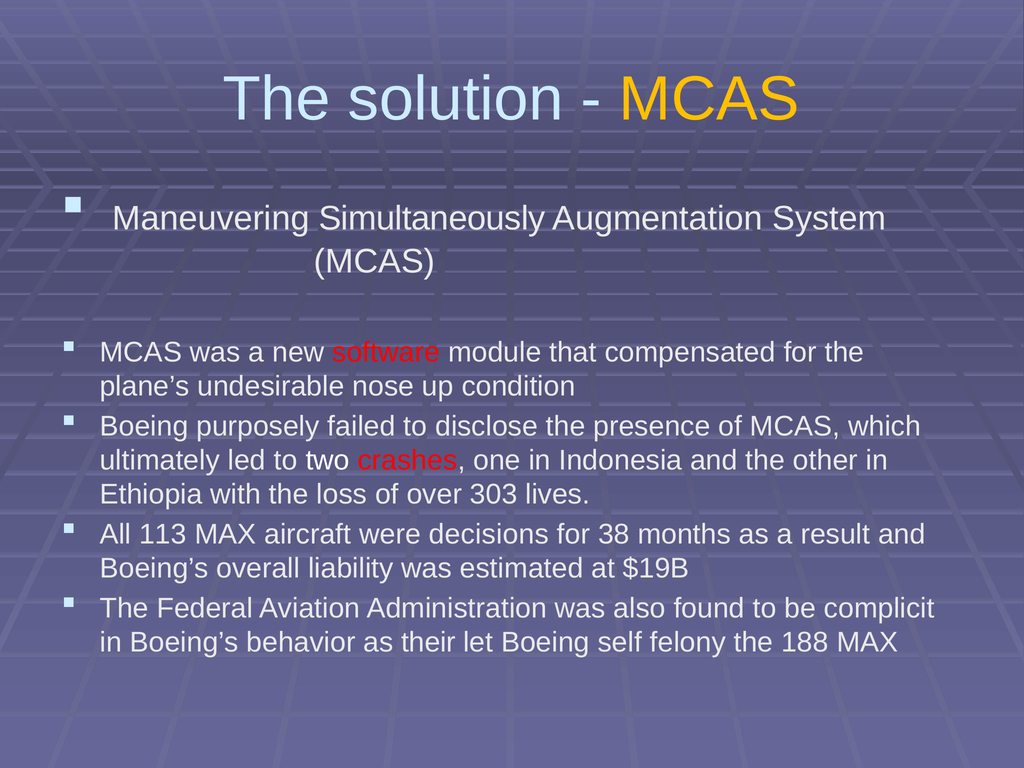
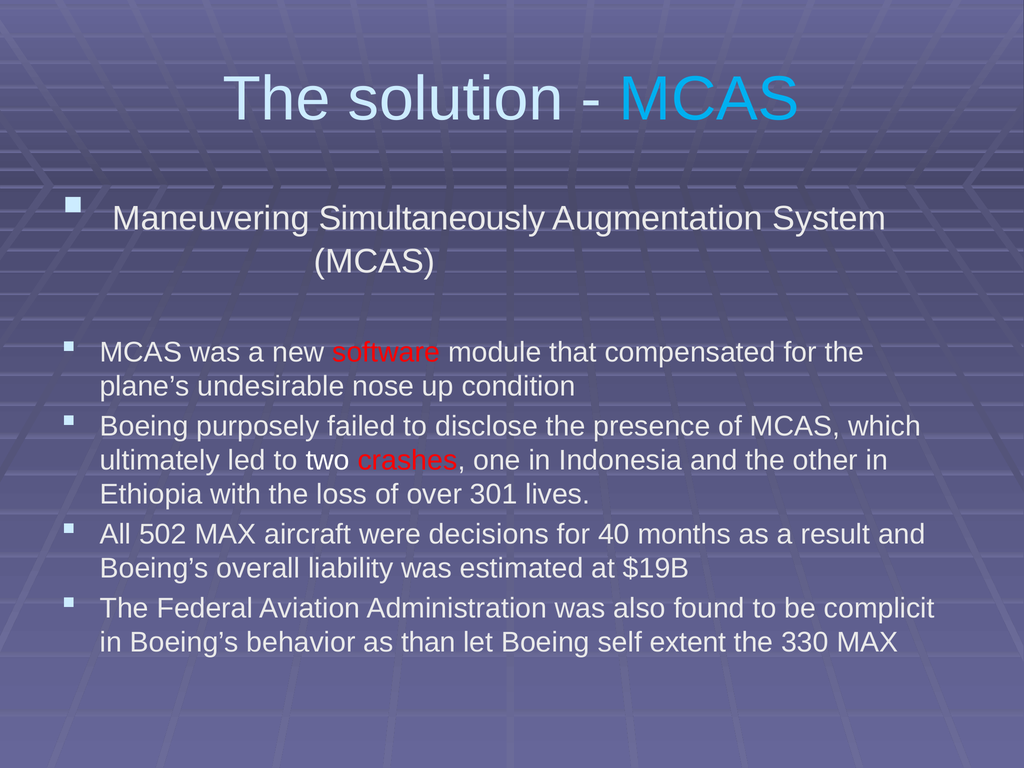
MCAS colour: yellow -> light blue (709, 99)
303: 303 -> 301 (494, 495)
113: 113 -> 502 (163, 534)
38: 38 -> 40 (614, 534)
their: their -> than (428, 642)
felony: felony -> extent (688, 642)
188: 188 -> 330 (805, 642)
